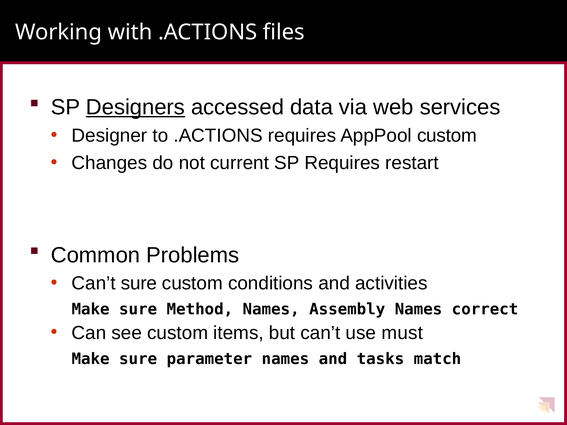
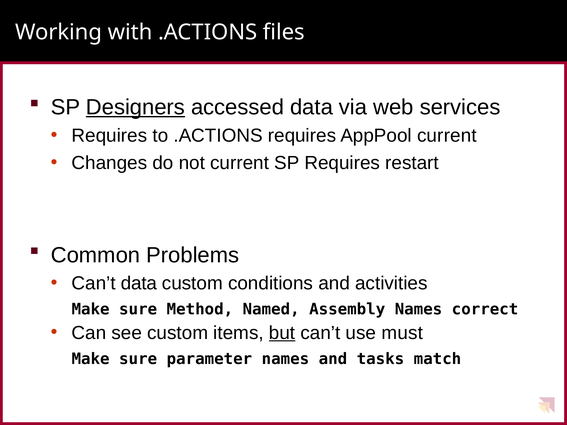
Designer: Designer -> Requires (109, 136)
AppPool custom: custom -> current (447, 136)
Can’t sure: sure -> data (139, 284)
Method Names: Names -> Named (271, 310)
but underline: none -> present (282, 333)
